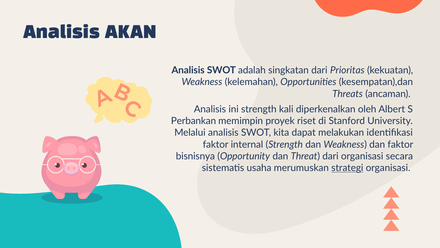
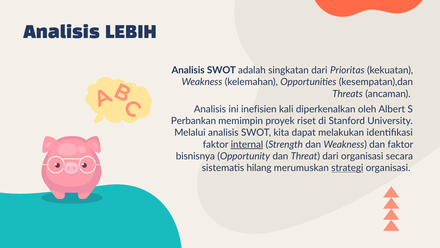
AKAN: AKAN -> LEBIH (131, 32)
ini strength: strength -> inefisien (259, 109)
internal underline: none -> present (247, 144)
usaha: usaha -> hilang (259, 168)
